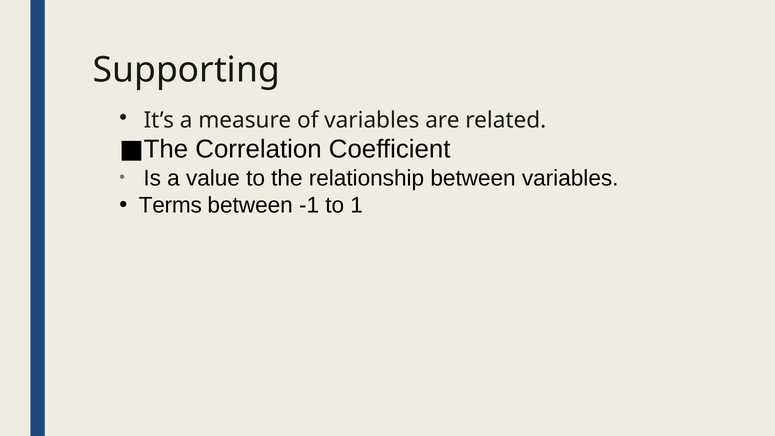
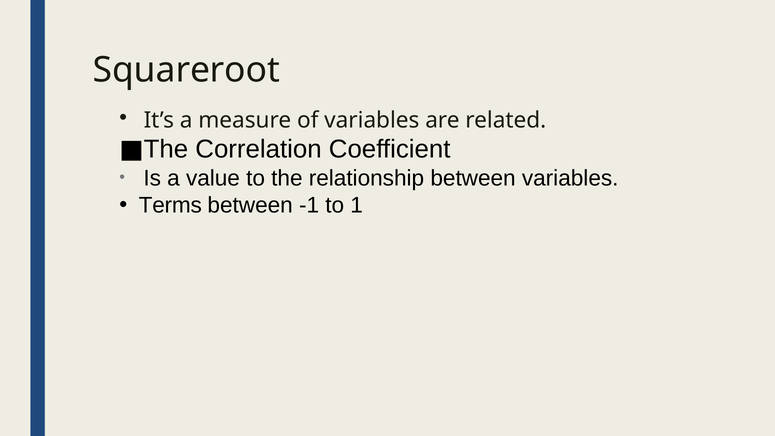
Supporting: Supporting -> Squareroot (186, 70)
